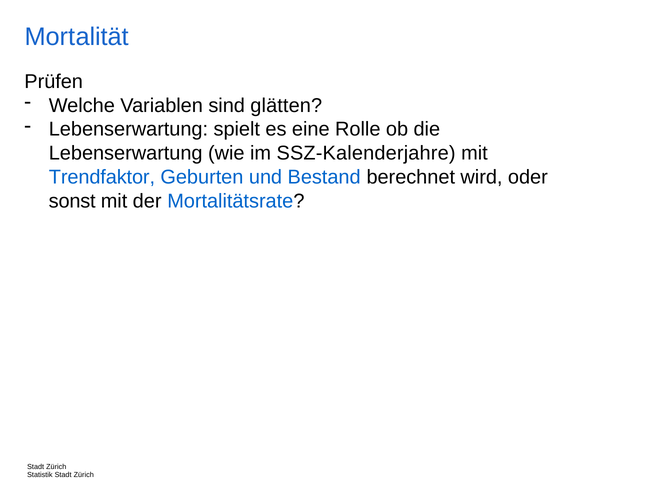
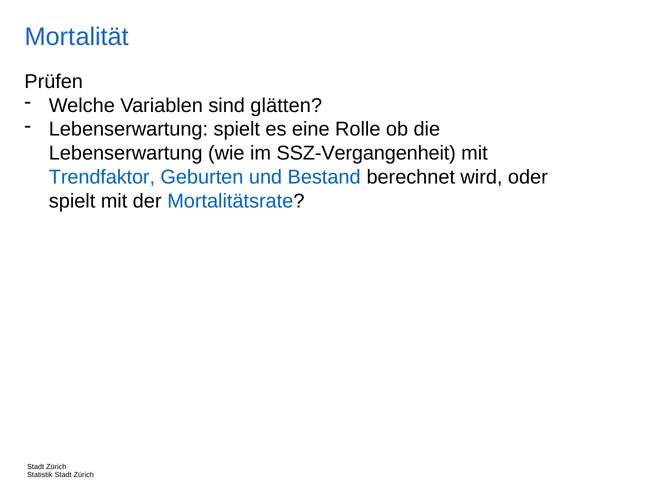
SSZ-Kalenderjahre: SSZ-Kalenderjahre -> SSZ-Vergangenheit (366, 153)
sonst: sonst -> spielt (72, 201)
